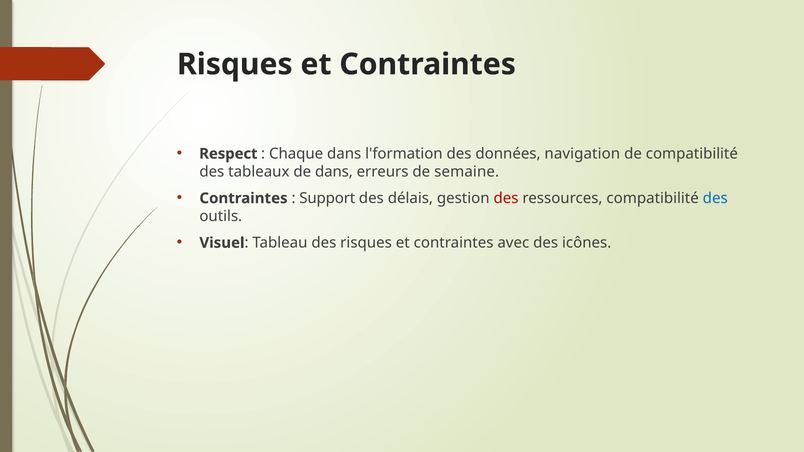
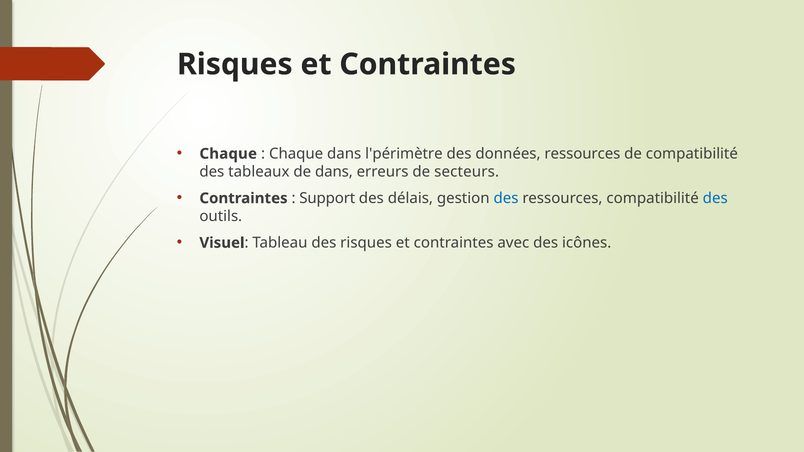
Respect: Respect -> Chaque (228, 154)
l'formation: l'formation -> l'périmètre (404, 154)
données navigation: navigation -> ressources (582, 154)
semaine: semaine -> secteurs (467, 172)
des colour: red -> blue (506, 198)
